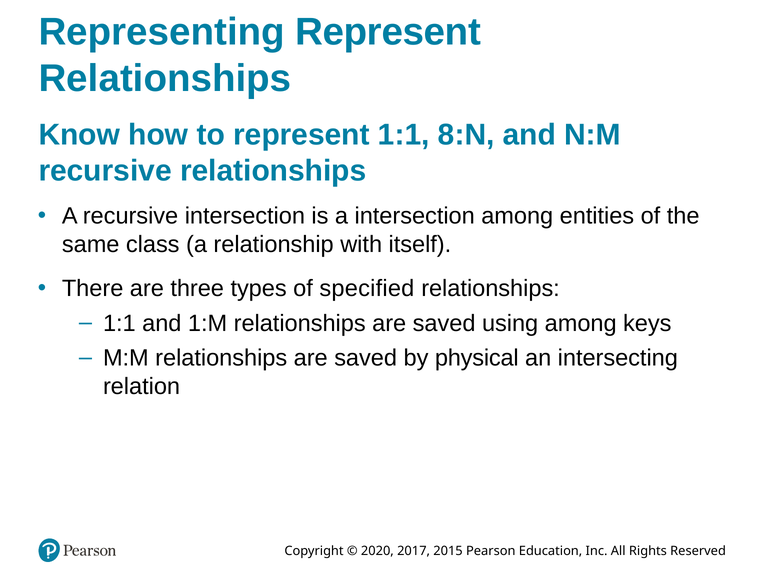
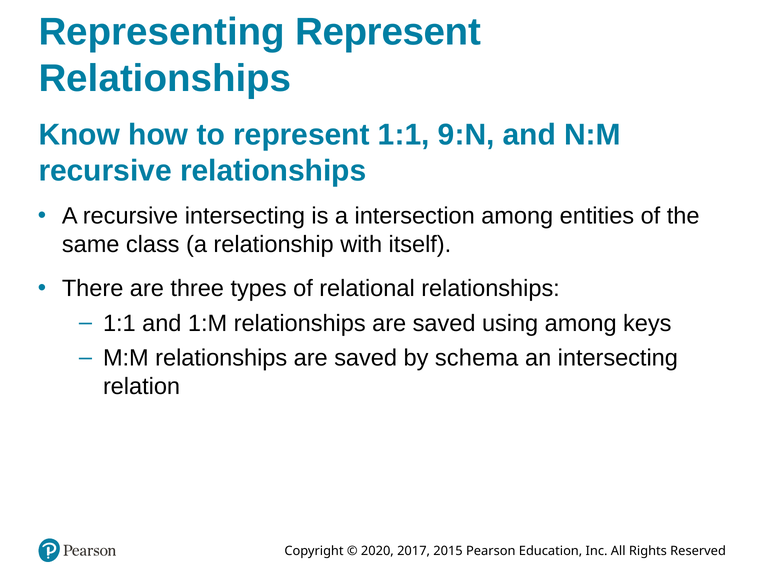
8:N: 8:N -> 9:N (466, 135)
recursive intersection: intersection -> intersecting (245, 216)
specified: specified -> relational (367, 289)
physical: physical -> schema (477, 358)
